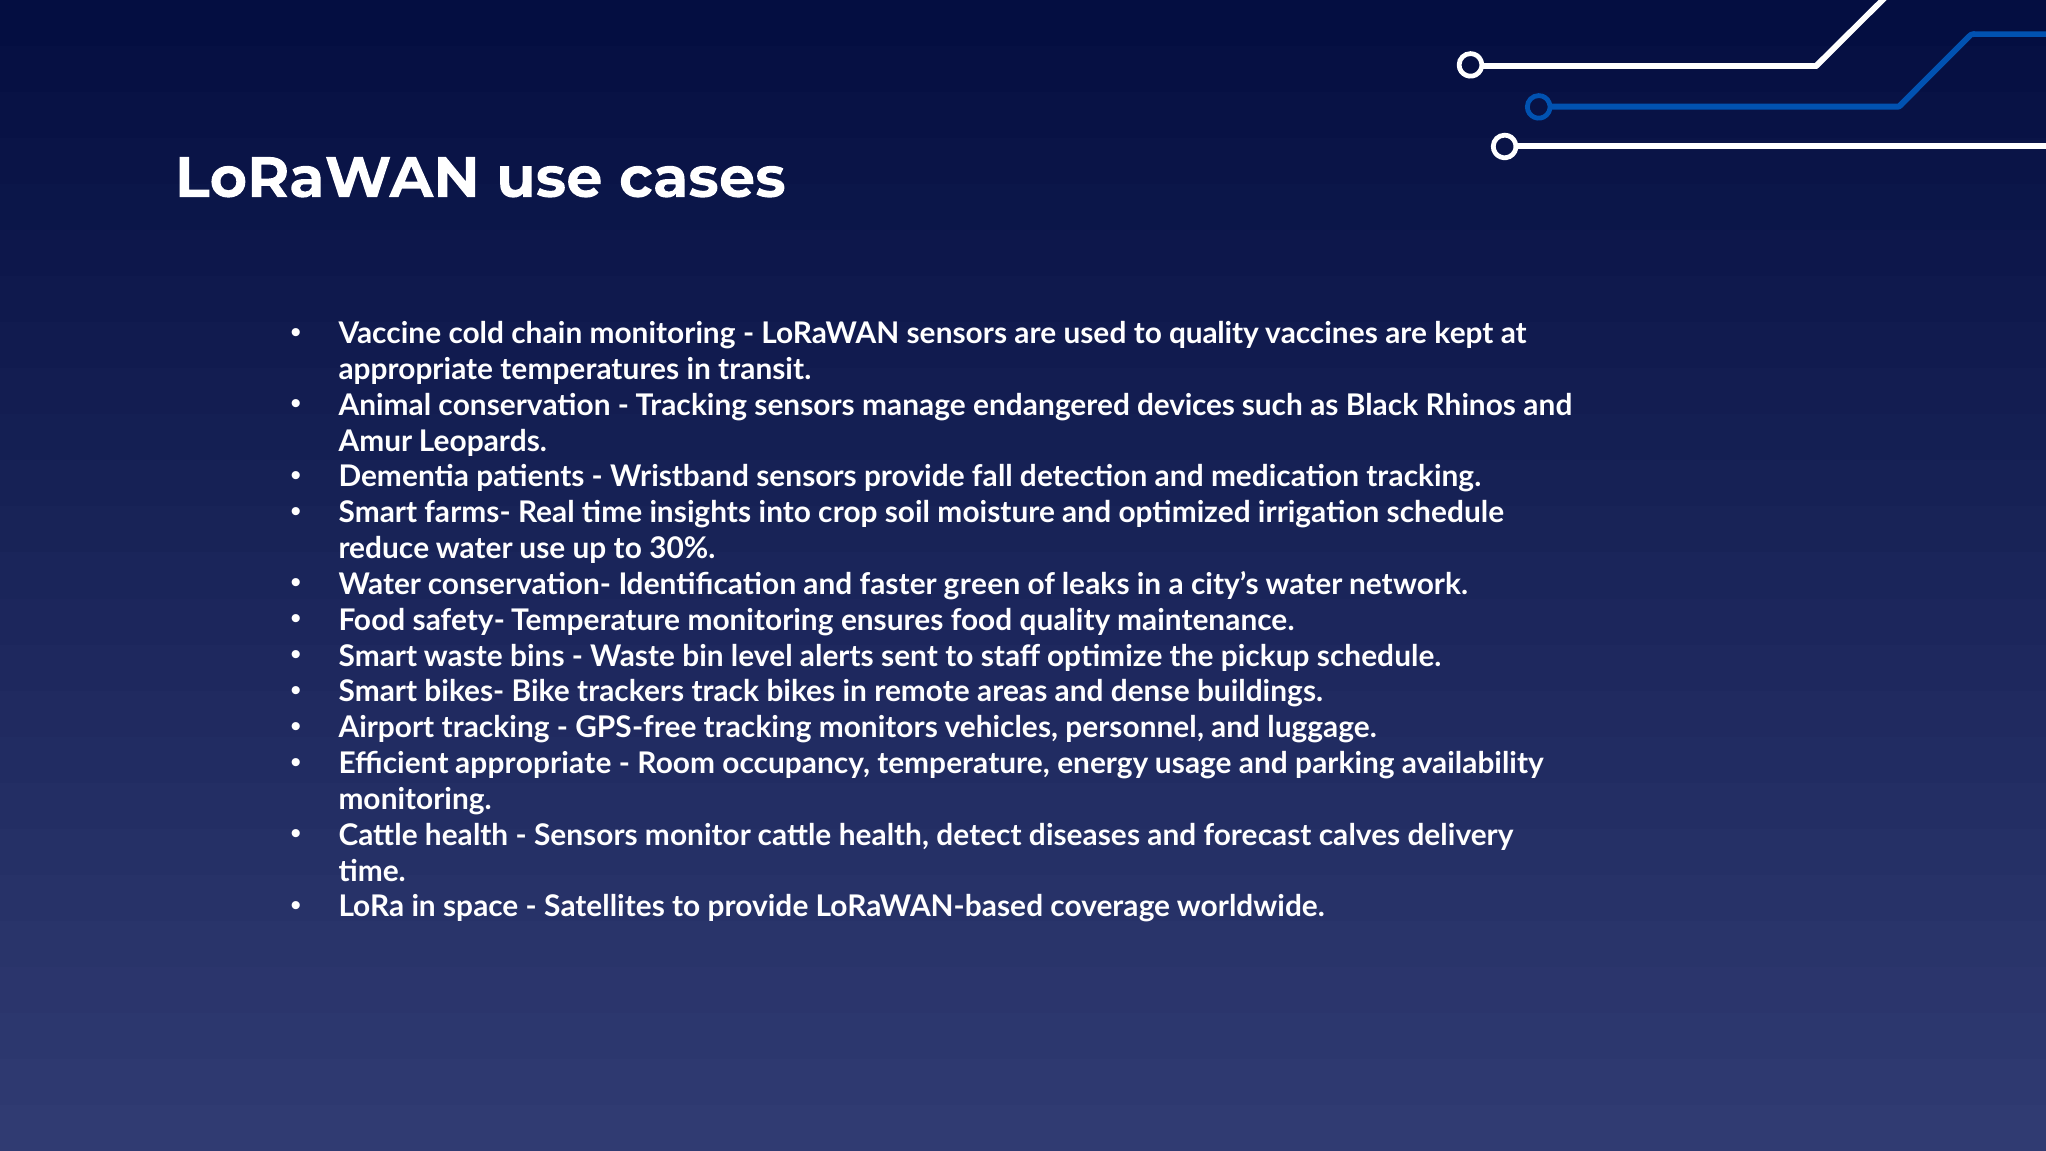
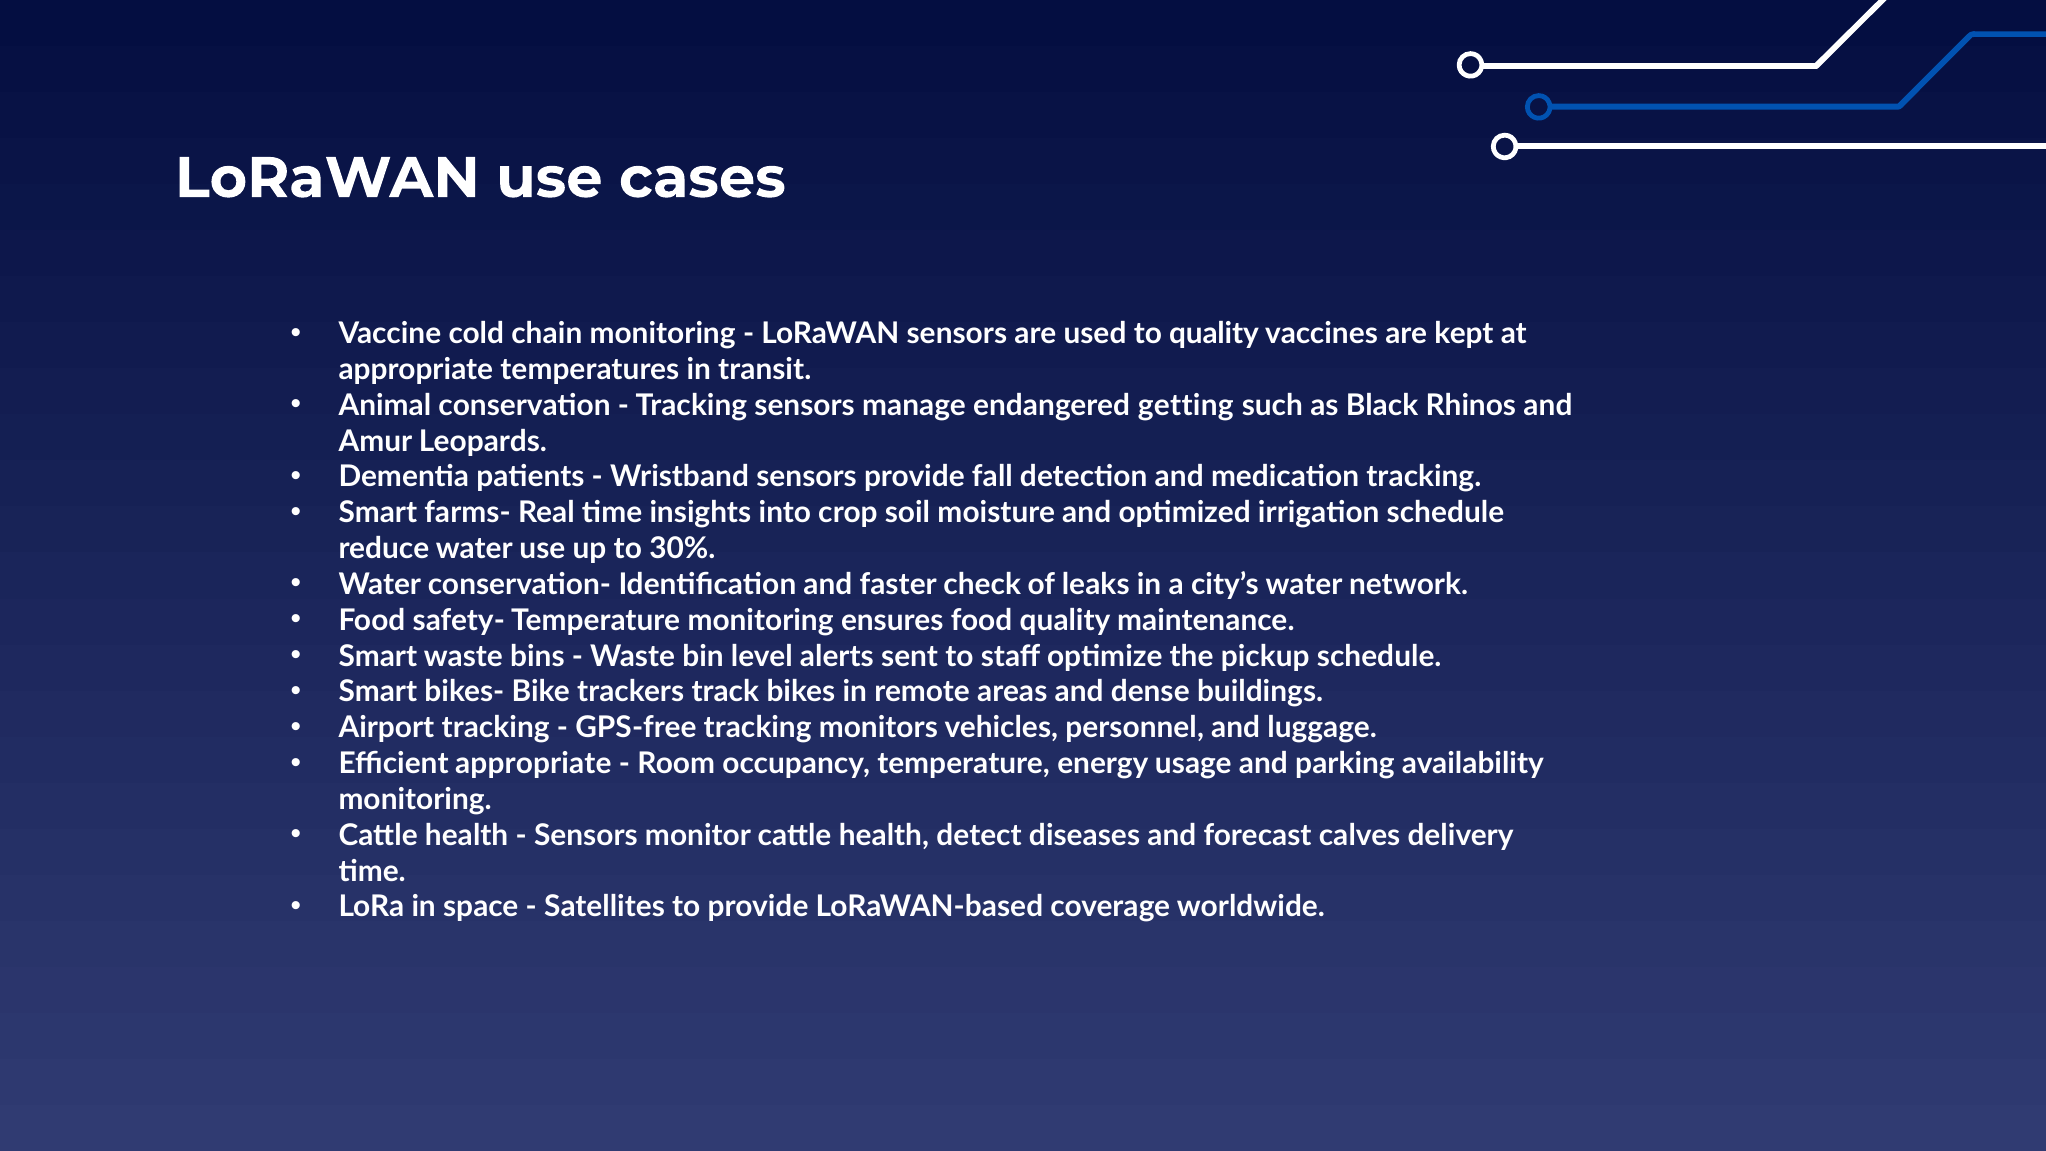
devices: devices -> getting (1186, 405)
green: green -> check (982, 585)
